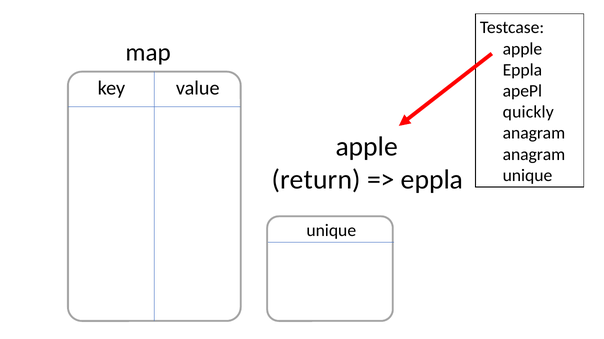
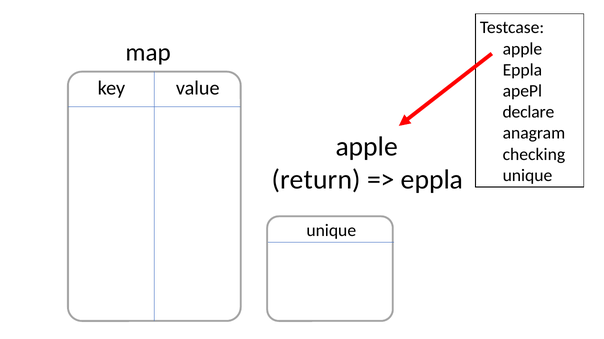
quickly: quickly -> declare (528, 112)
anagram: anagram -> checking (534, 155)
